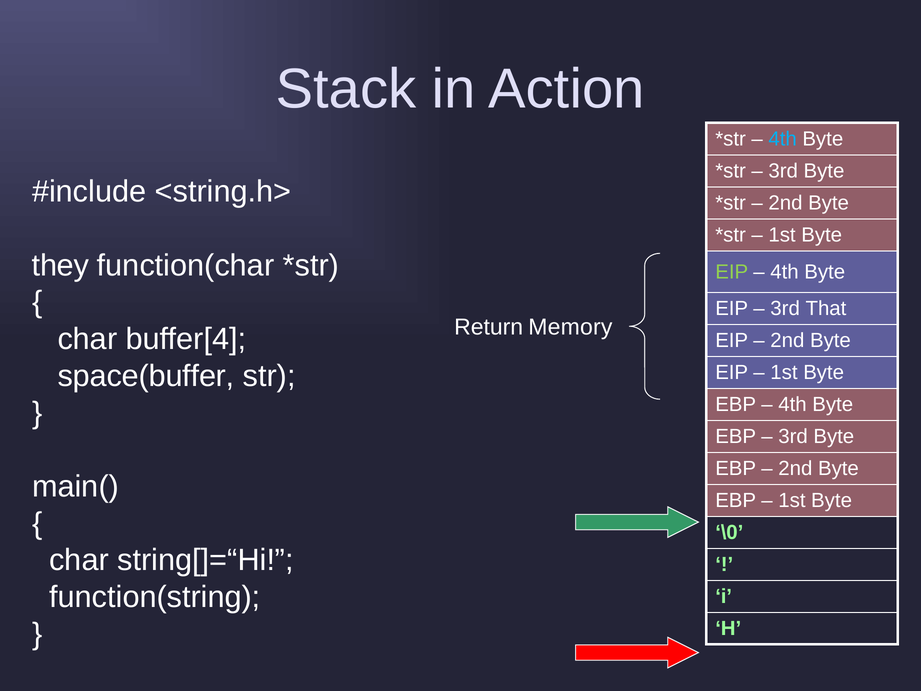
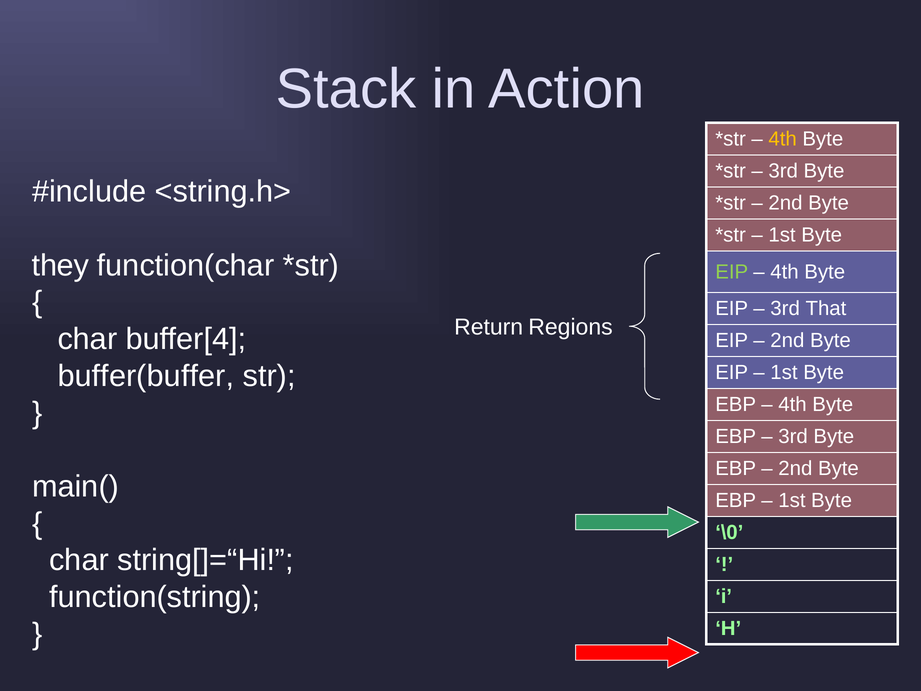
4th colour: light blue -> yellow (783, 139)
Memory: Memory -> Regions (571, 327)
space(buffer: space(buffer -> buffer(buffer (146, 376)
